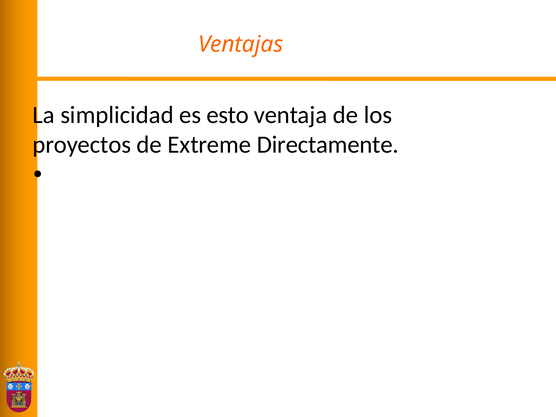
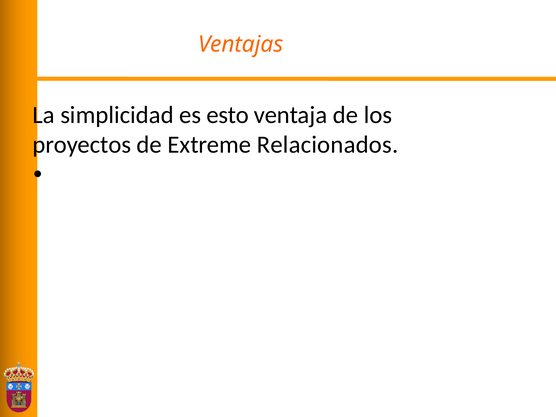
Directamente: Directamente -> Relacionados (328, 145)
